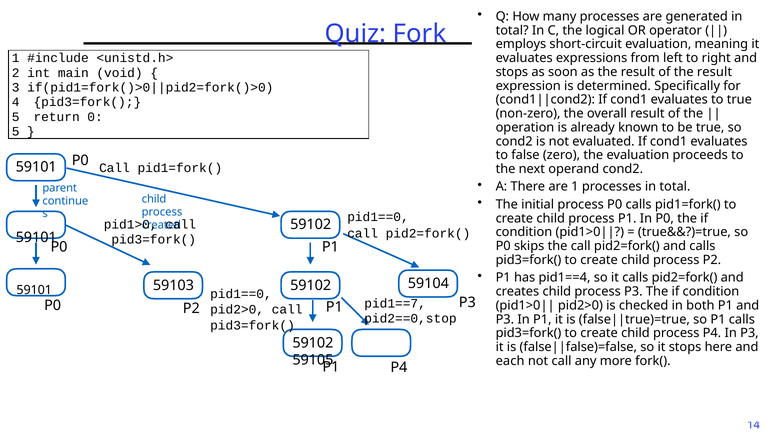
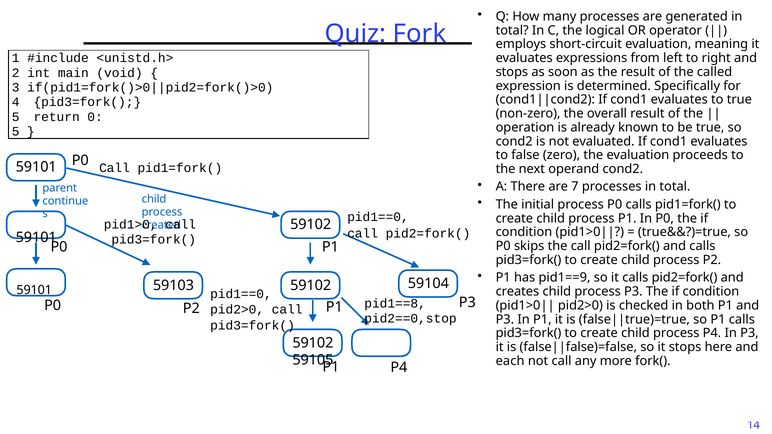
of the result: result -> called (715, 72)
are 1: 1 -> 7 (575, 187)
pid1==4: pid1==4 -> pid1==9 (565, 278)
pid1==7: pid1==7 -> pid1==8 (395, 303)
